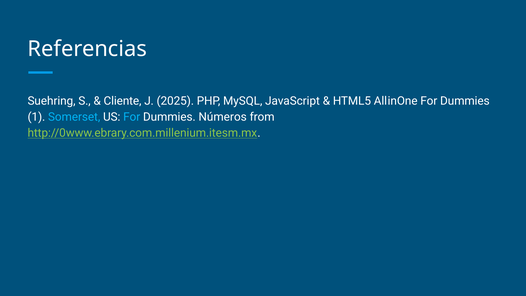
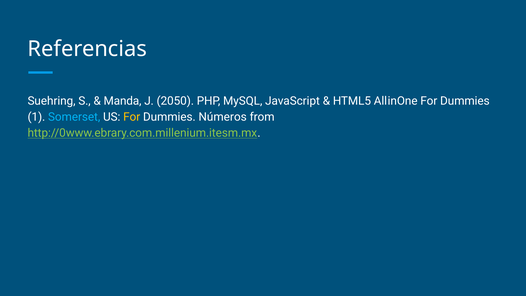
Cliente: Cliente -> Manda (123, 101)
2025: 2025 -> 2050 (175, 101)
For colour: light blue -> yellow (132, 117)
